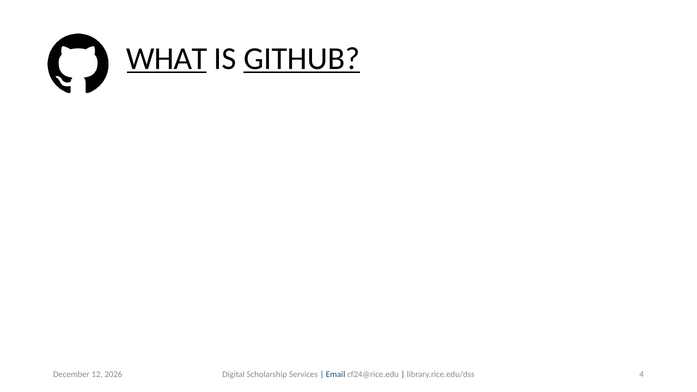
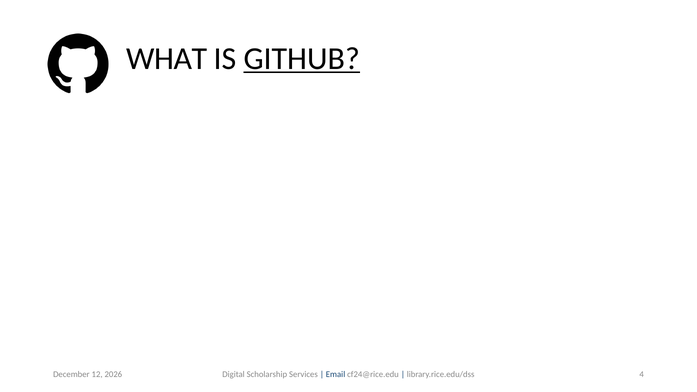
WHAT underline: present -> none (167, 59)
